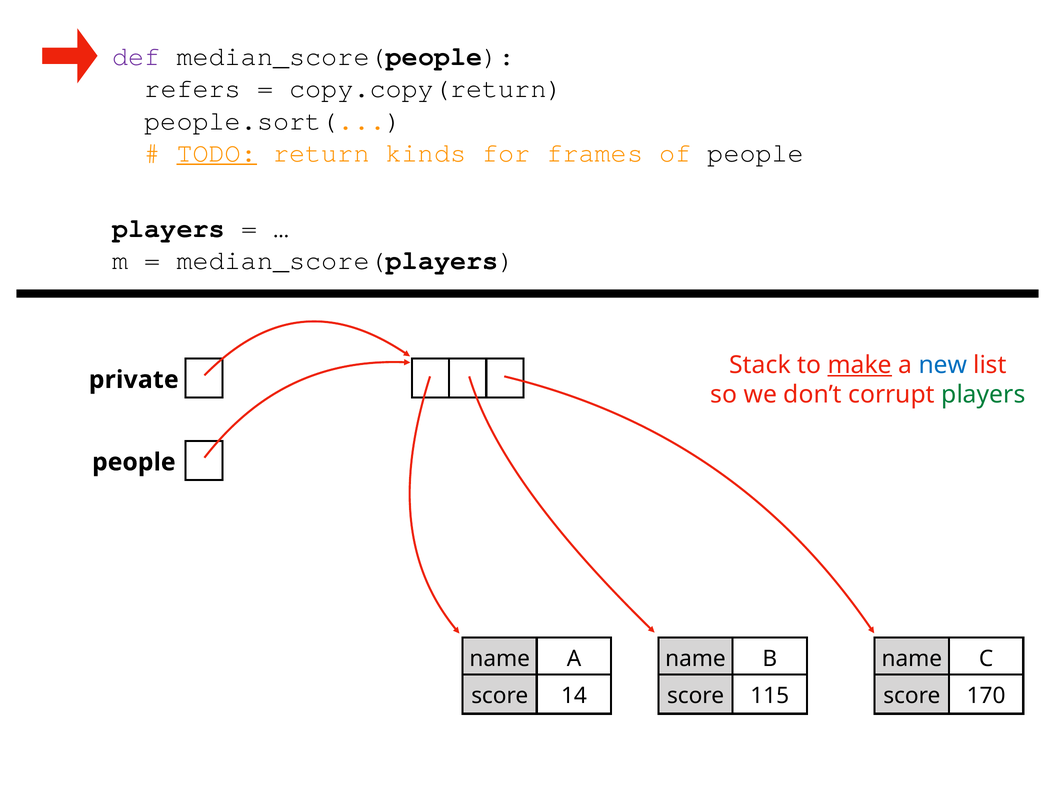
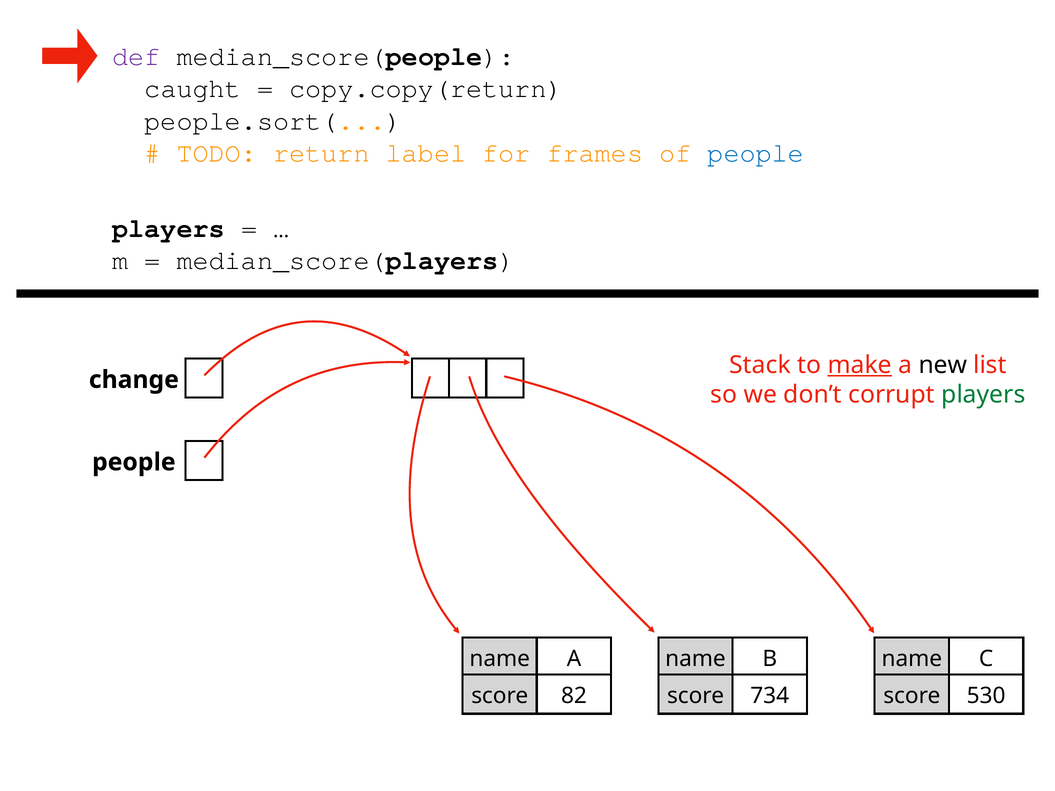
refers: refers -> caught (193, 89)
TODO underline: present -> none (217, 153)
kinds: kinds -> label (426, 153)
people colour: black -> blue (756, 153)
new colour: blue -> black (943, 365)
private: private -> change (134, 380)
14: 14 -> 82 (574, 696)
115: 115 -> 734 (770, 696)
170: 170 -> 530 (986, 696)
